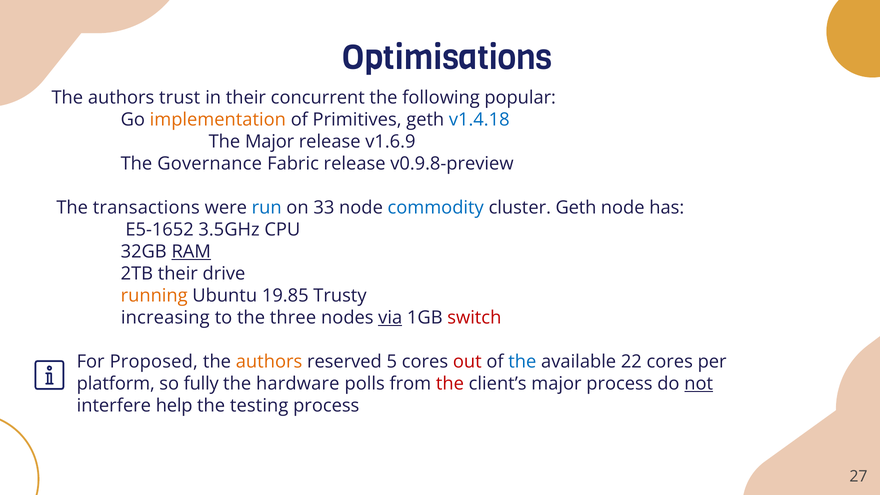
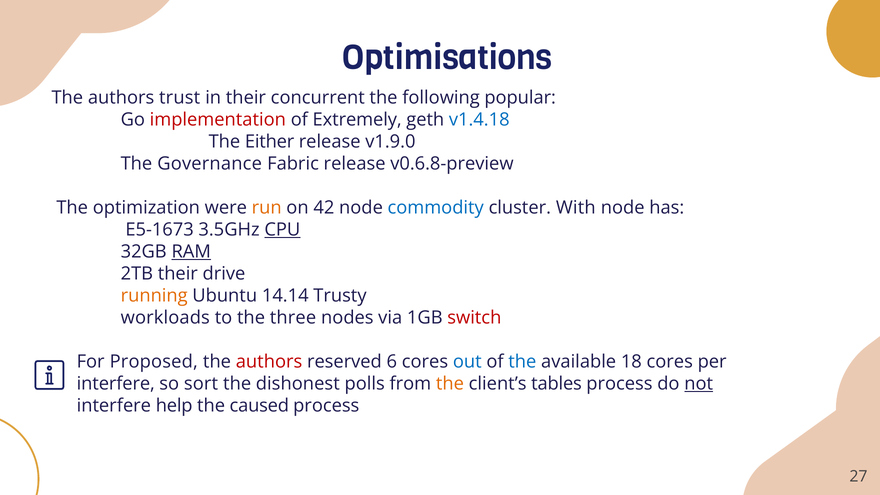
implementation colour: orange -> red (218, 120)
Primitives: Primitives -> Extremely (357, 120)
The Major: Major -> Either (270, 142)
v1.6.9: v1.6.9 -> v1.9.0 (390, 142)
v0.9.8-preview: v0.9.8-preview -> v0.6.8-preview (452, 164)
transactions: transactions -> optimization (146, 208)
run colour: blue -> orange (267, 208)
33: 33 -> 42 (324, 208)
cluster Geth: Geth -> With (576, 208)
E5-1652: E5-1652 -> E5-1673 (160, 230)
CPU underline: none -> present (282, 230)
19.85: 19.85 -> 14.14 (285, 296)
increasing: increasing -> workloads (165, 318)
via underline: present -> none (390, 318)
authors colour: orange -> red (269, 362)
5: 5 -> 6 (392, 362)
out colour: red -> blue (467, 362)
22: 22 -> 18 (631, 362)
platform: platform -> interfere (116, 384)
fully: fully -> sort (201, 384)
hardware: hardware -> dishonest (298, 384)
the colour: red -> orange (450, 384)
client’s major: major -> tables (557, 384)
testing: testing -> caused (259, 406)
